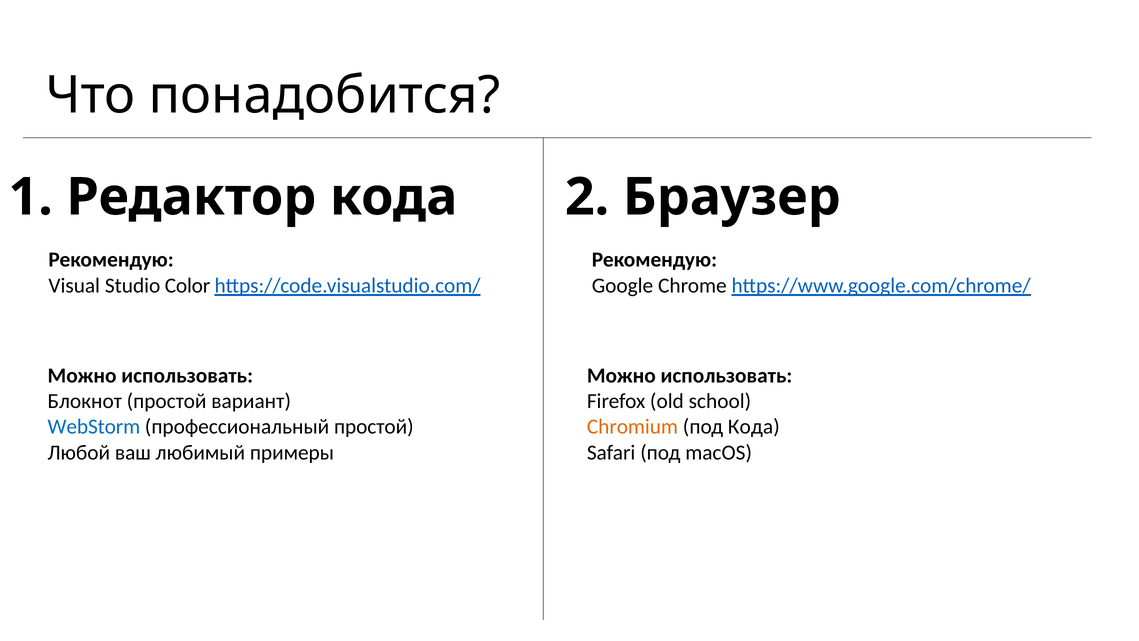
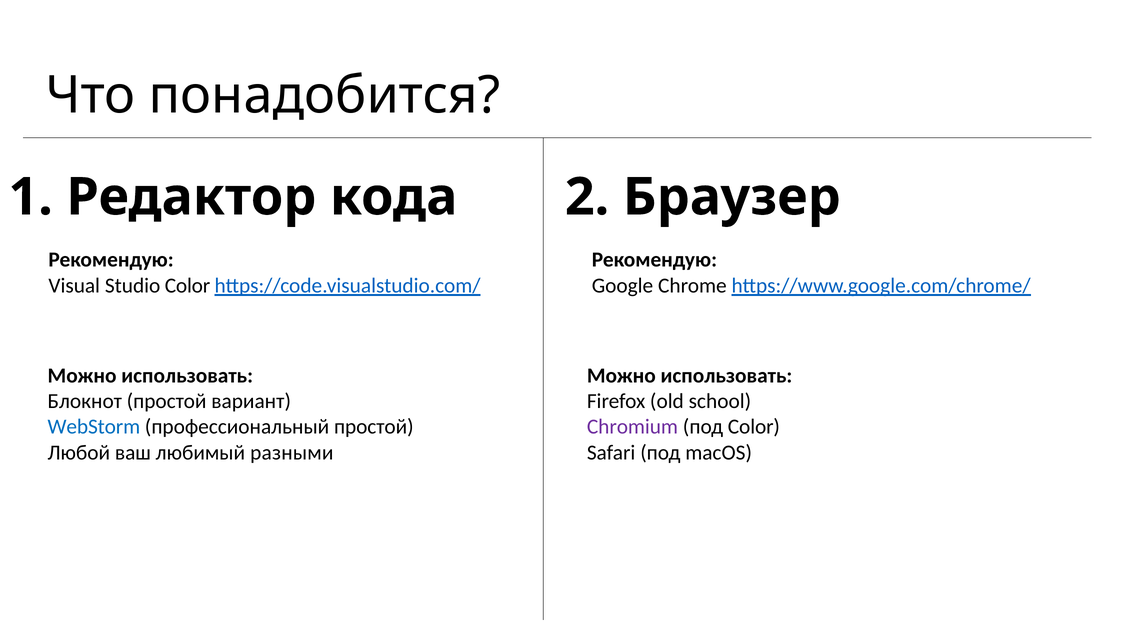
Chromium colour: orange -> purple (632, 427)
под Кода: Кода -> Color (754, 427)
примеры: примеры -> разными (292, 452)
